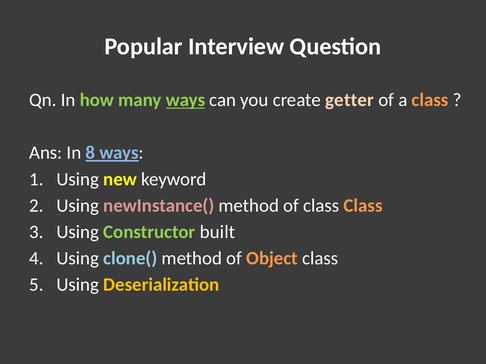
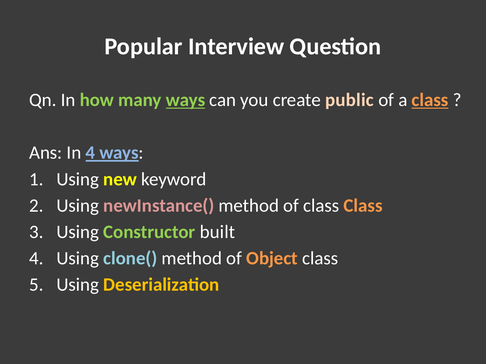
getter: getter -> public (350, 100)
class underline: none -> present (430, 100)
In 8: 8 -> 4 (90, 153)
